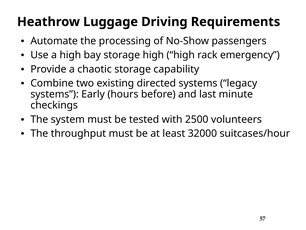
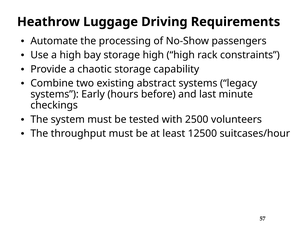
emergency: emergency -> constraints (250, 55)
directed: directed -> abstract (156, 83)
32000: 32000 -> 12500 (202, 133)
